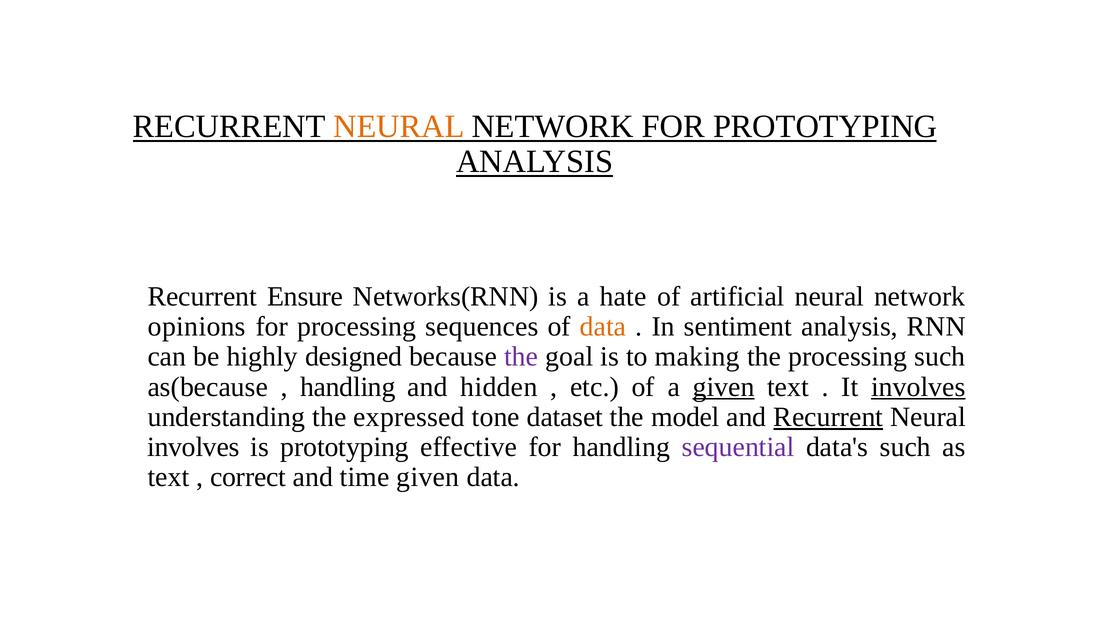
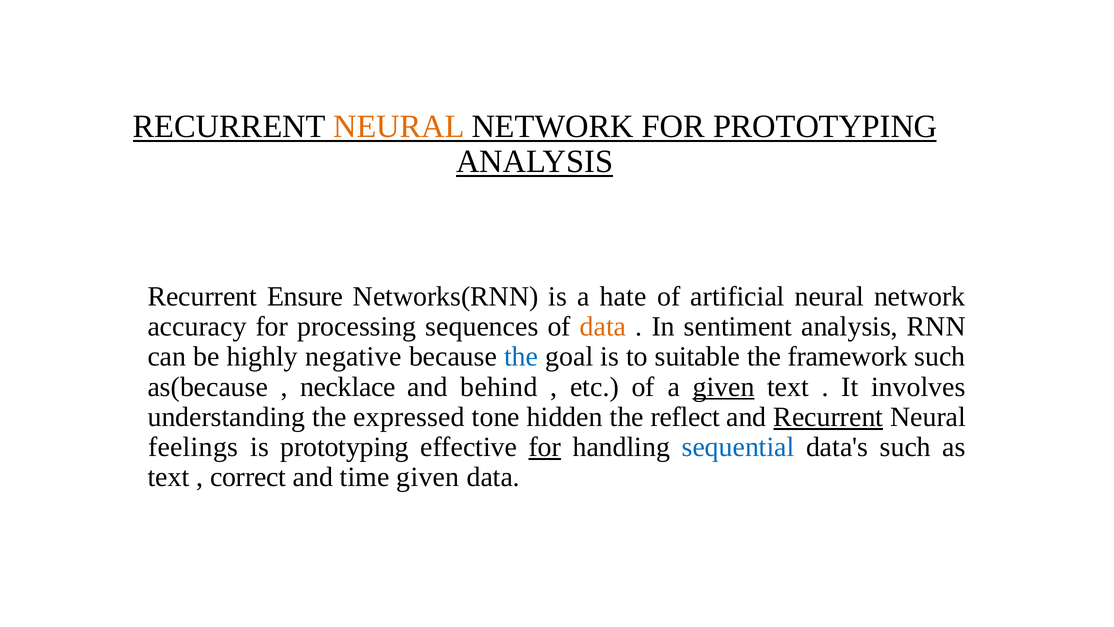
opinions: opinions -> accuracy (197, 326)
designed: designed -> negative (353, 357)
the colour: purple -> blue (521, 357)
making: making -> suitable (698, 357)
the processing: processing -> framework (848, 357)
handling: handling -> necklace (348, 387)
hidden: hidden -> behind (499, 387)
involves underline: present -> none (918, 387)
dataset: dataset -> hidden (565, 417)
model: model -> reflect (685, 417)
involves: involves -> feelings (193, 447)
for underline: none -> present (545, 447)
sequential colour: purple -> blue (738, 447)
